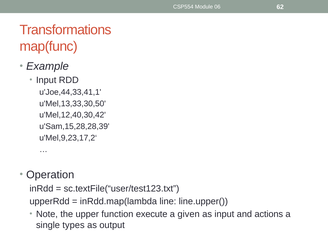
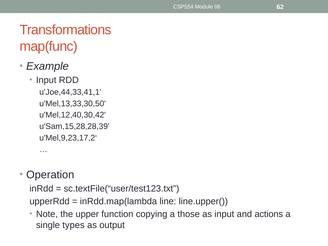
execute: execute -> copying (152, 214)
given: given -> those (189, 214)
